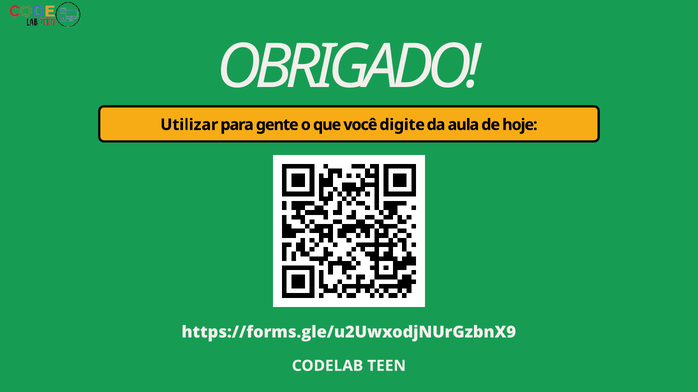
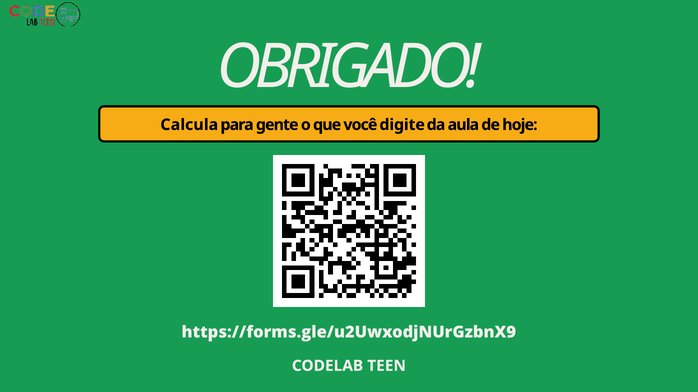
Utilizar: Utilizar -> Calcula (189, 125)
